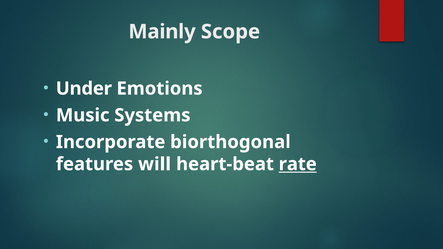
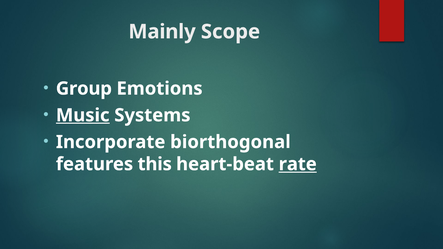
Under: Under -> Group (84, 89)
Music underline: none -> present (83, 115)
will: will -> this (155, 164)
